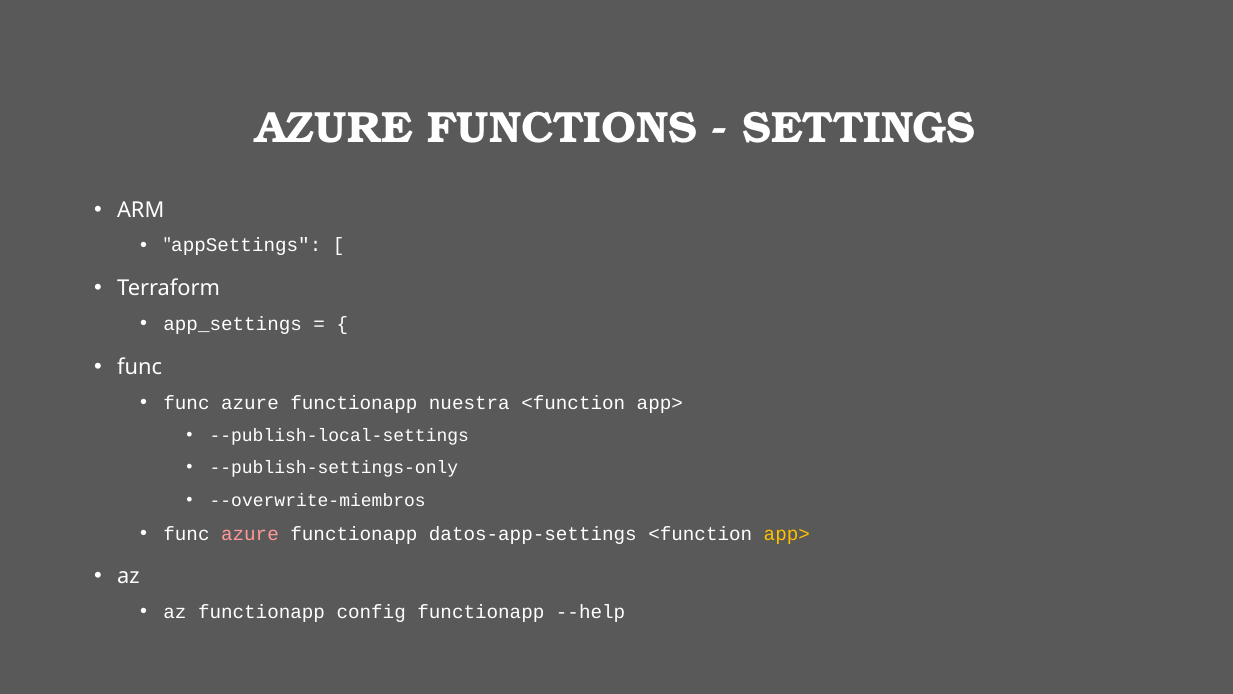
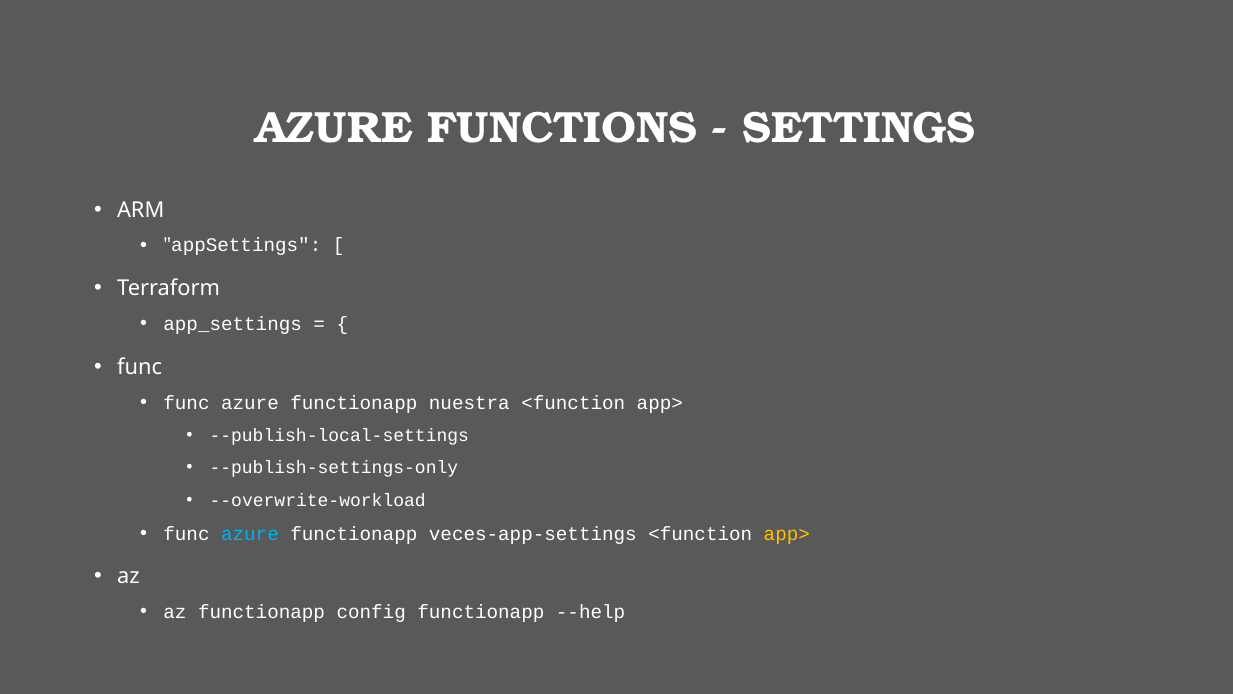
--overwrite-miembros: --overwrite-miembros -> --overwrite-workload (318, 500)
azure colour: pink -> light blue (250, 533)
datos-app-settings: datos-app-settings -> veces-app-settings (533, 533)
